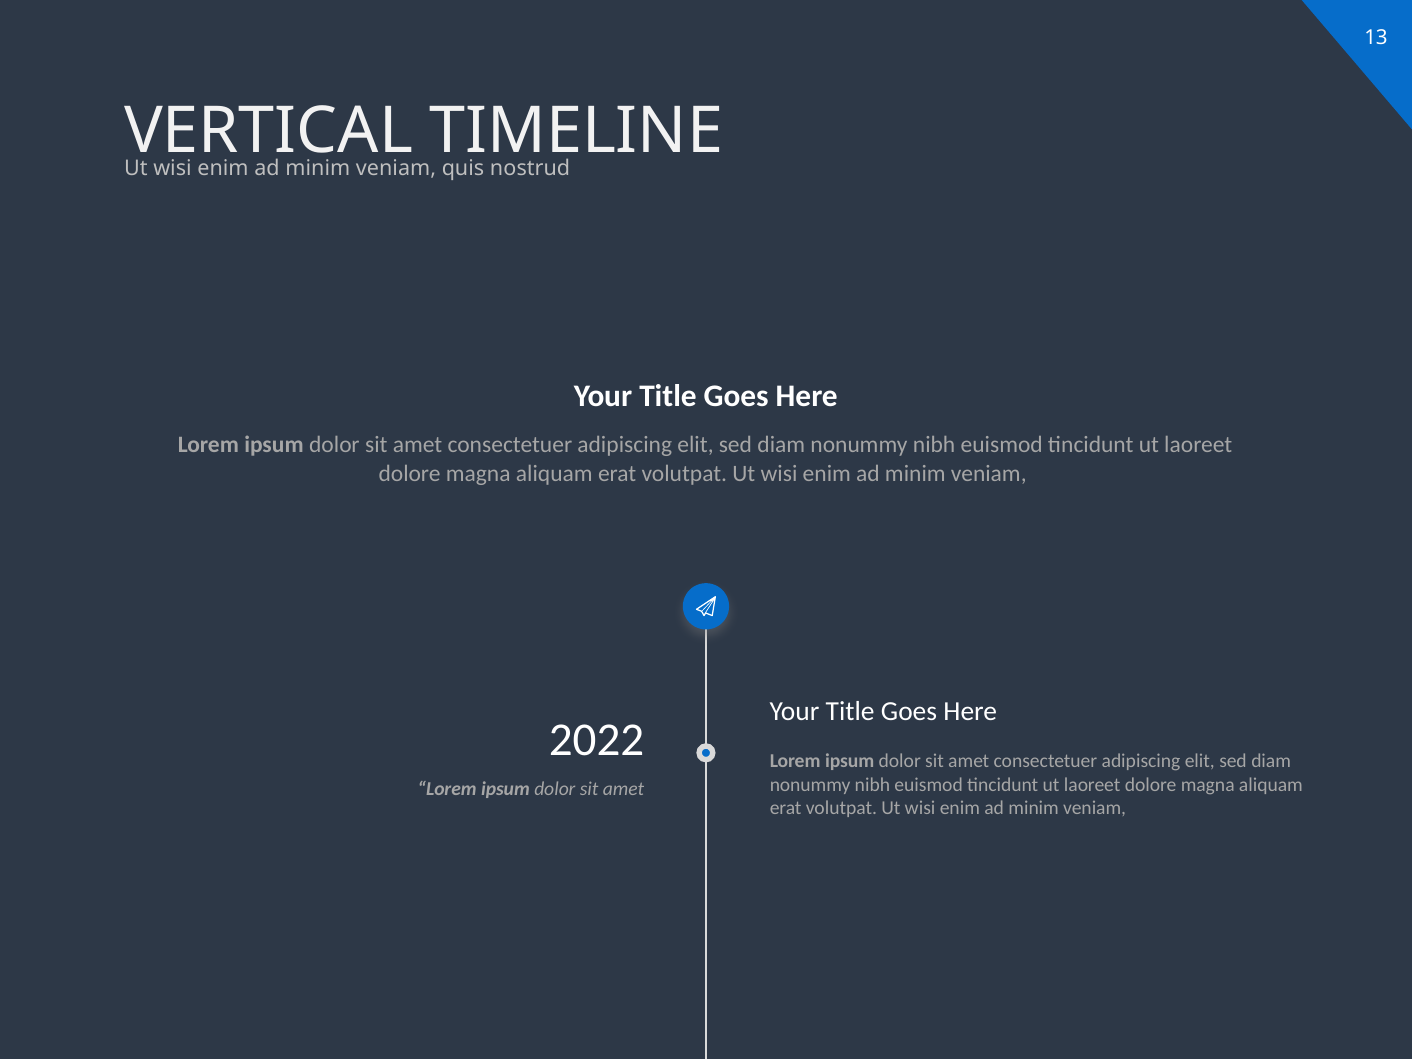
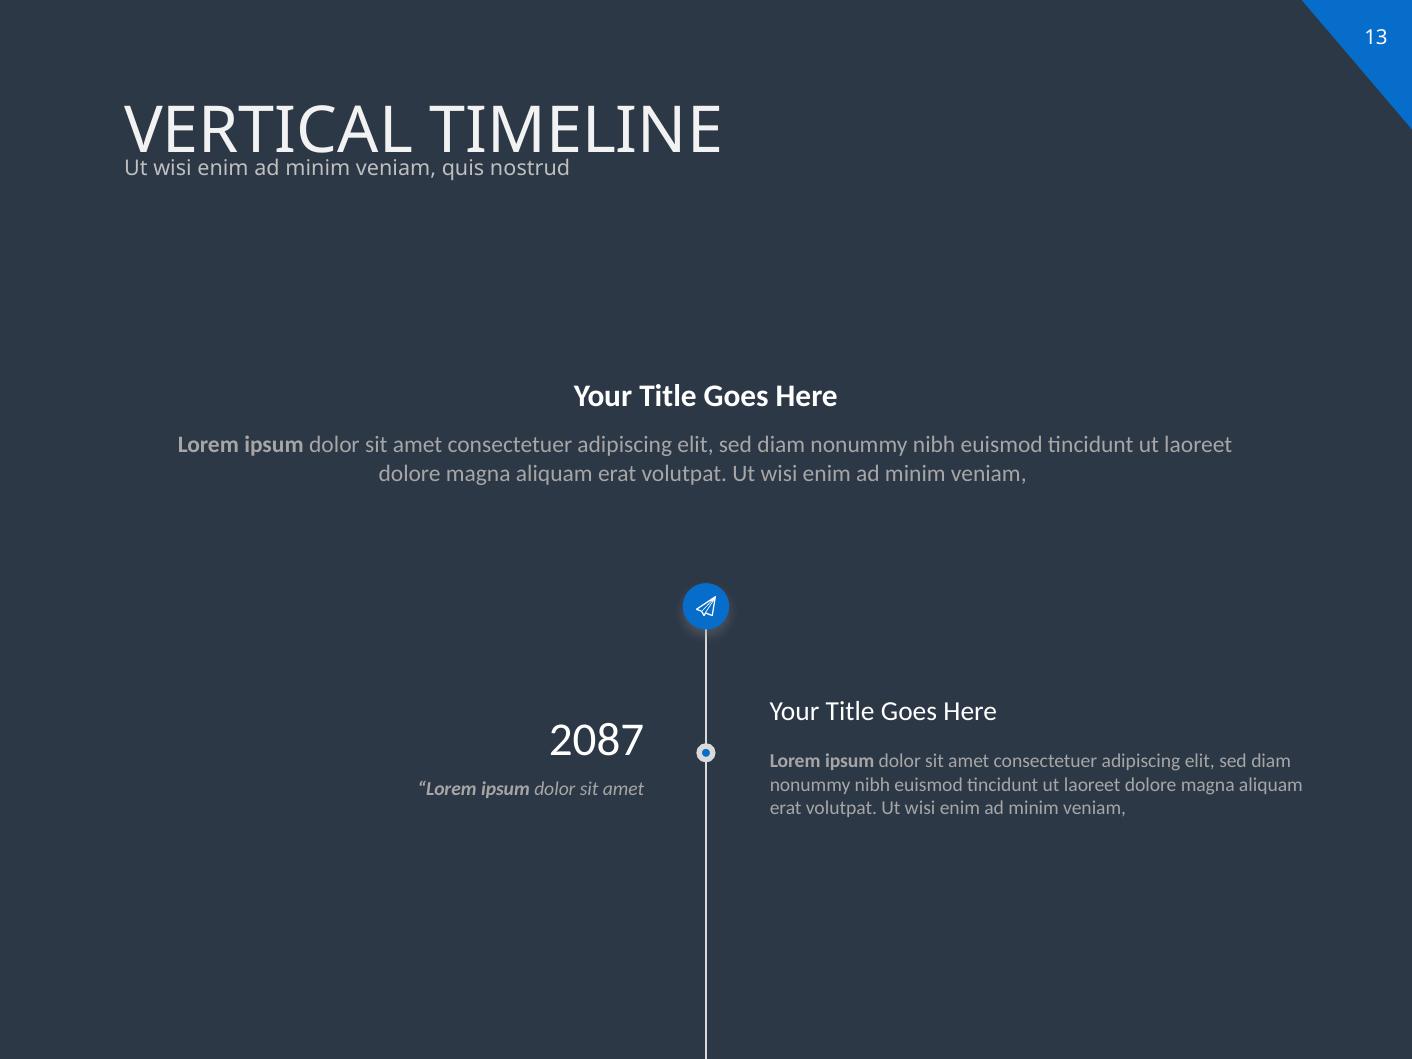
2022: 2022 -> 2087 (597, 740)
